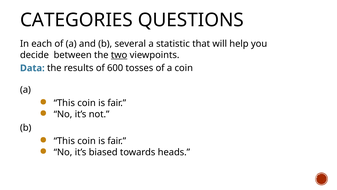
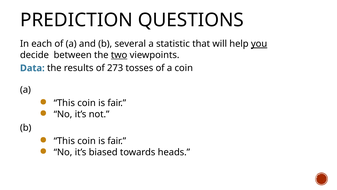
CATEGORIES: CATEGORIES -> PREDICTION (76, 20)
you underline: none -> present (259, 44)
600: 600 -> 273 (115, 68)
